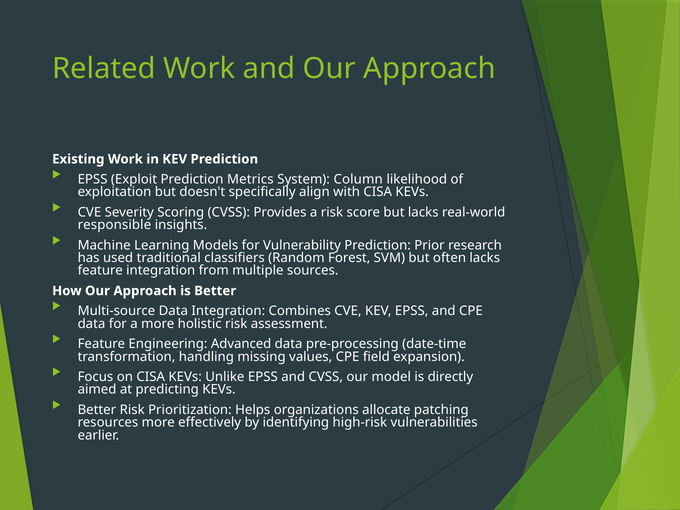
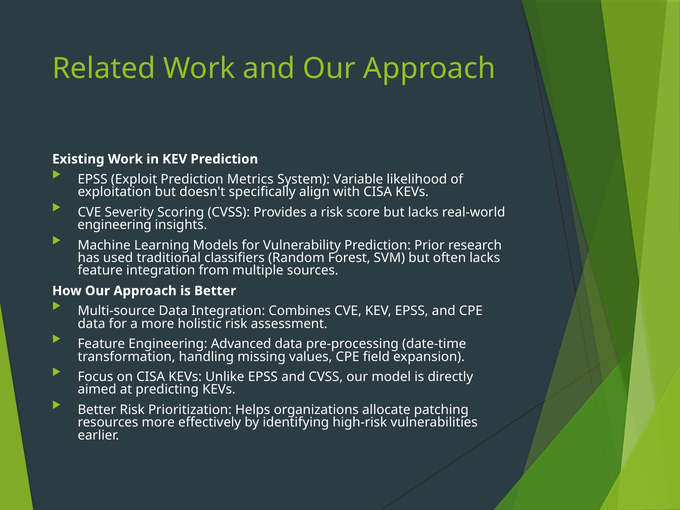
Column: Column -> Variable (358, 179)
responsible: responsible -> engineering (115, 225)
